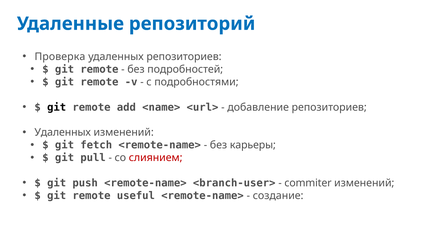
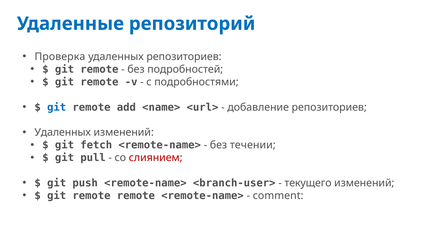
git colour: black -> blue (57, 107)
карьеры: карьеры -> течении (253, 145)
commiter: commiter -> текущего (308, 183)
remote useful: useful -> remote (136, 196)
создание: создание -> comment (278, 196)
